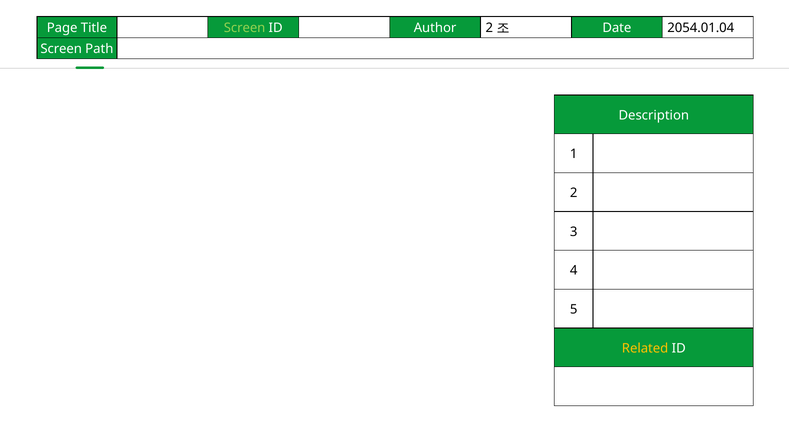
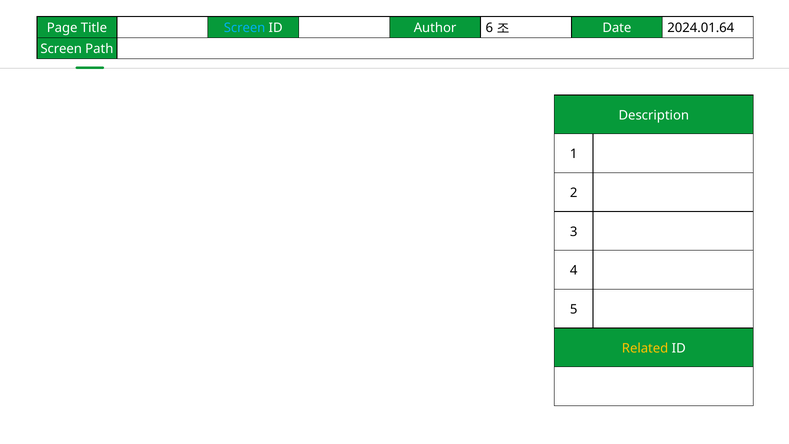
Screen colour: light green -> light blue (245, 28)
Author 2: 2 -> 6 (489, 28)
2054.01.04: 2054.01.04 -> 2024.01.64 (701, 28)
